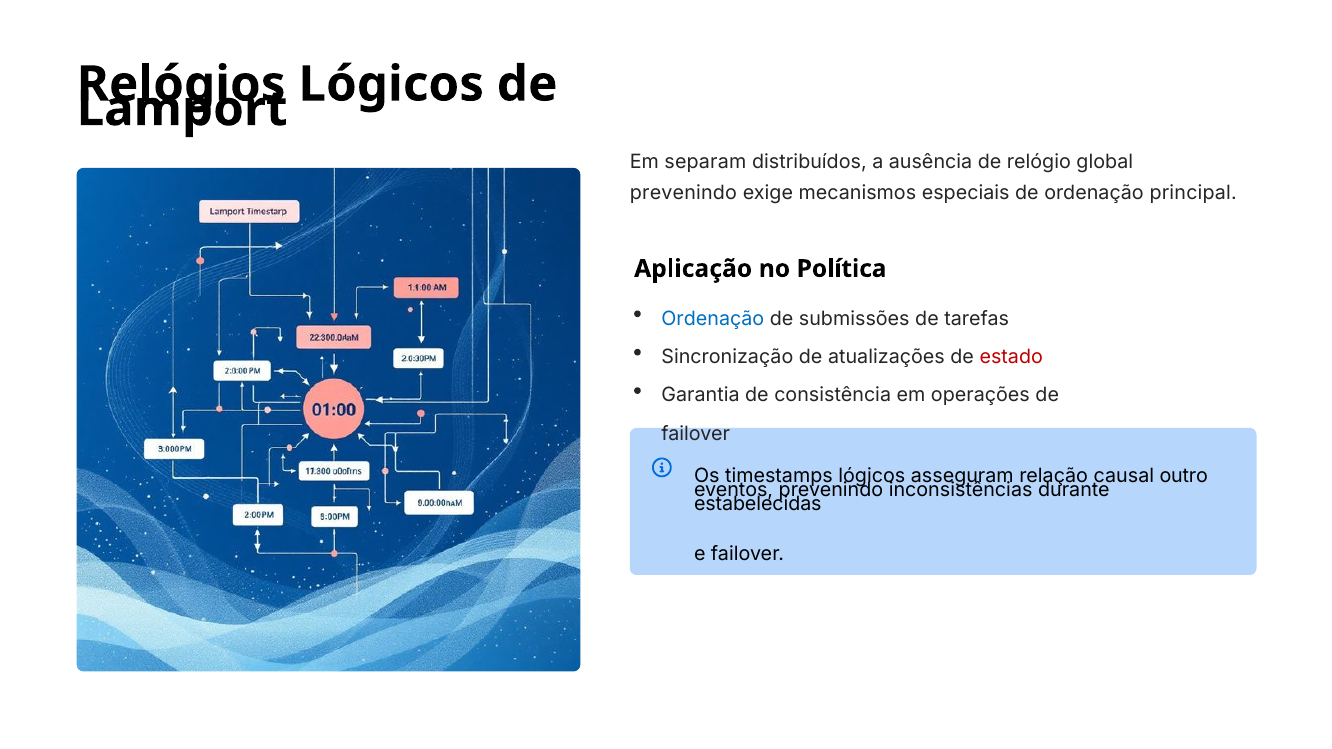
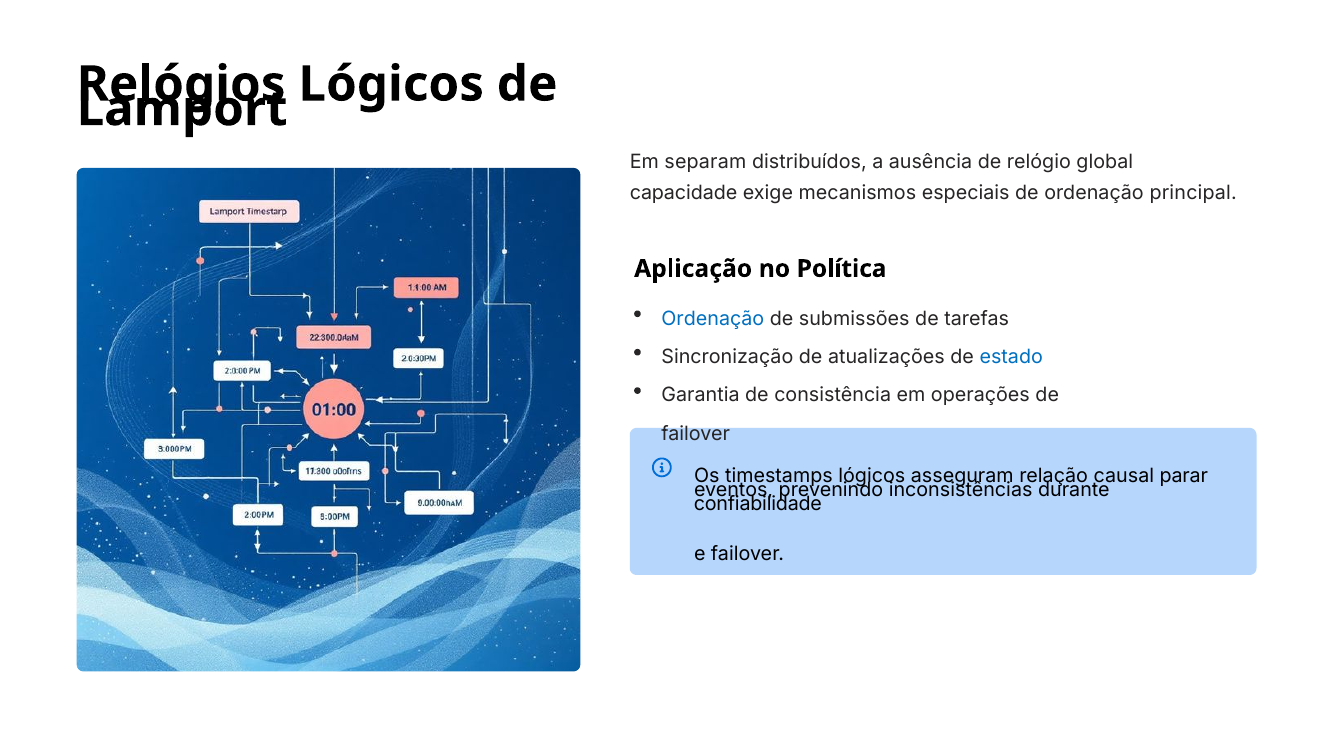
prevenindo: prevenindo -> capacidade (684, 193)
estado colour: red -> blue (1011, 357)
outro: outro -> parar (1184, 476)
estabelecidas: estabelecidas -> confiabilidade (758, 505)
